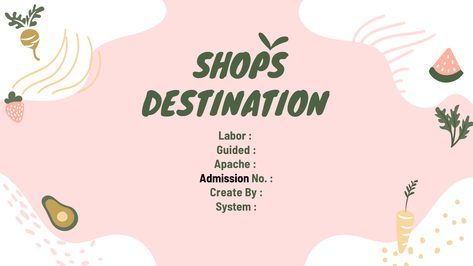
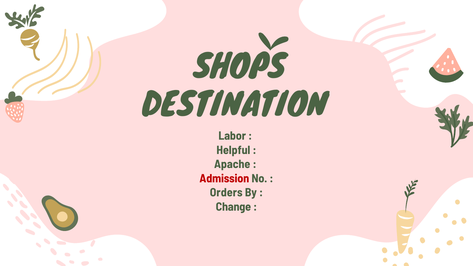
Guided: Guided -> Helpful (233, 150)
Admission colour: black -> red (224, 179)
Create: Create -> Orders (226, 193)
System: System -> Change (233, 207)
